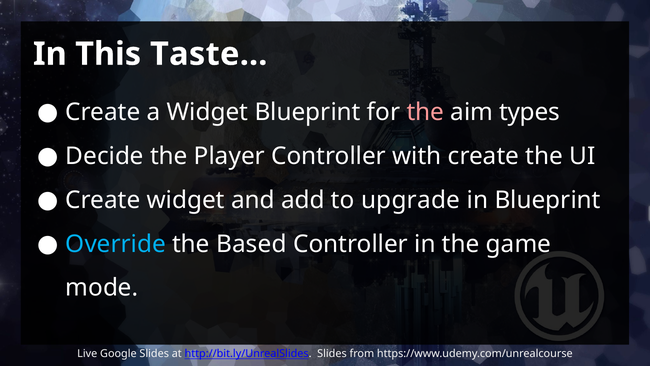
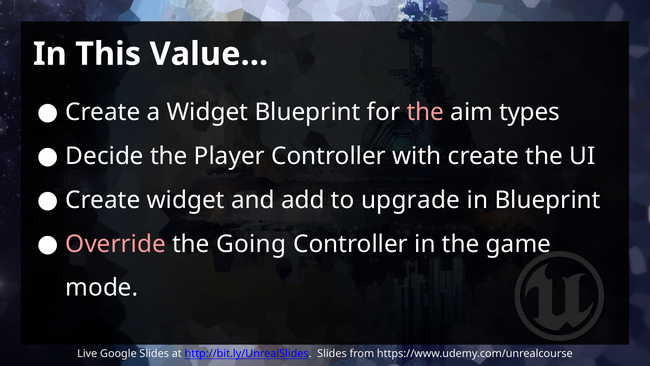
Taste…: Taste… -> Value… (209, 54)
Override colour: light blue -> pink (116, 244)
Based: Based -> Going (251, 244)
